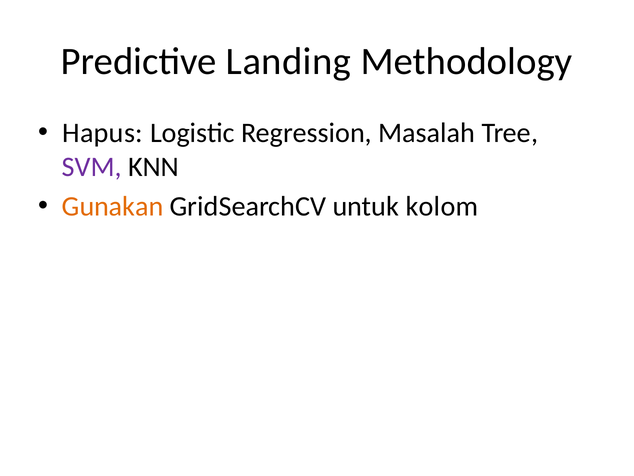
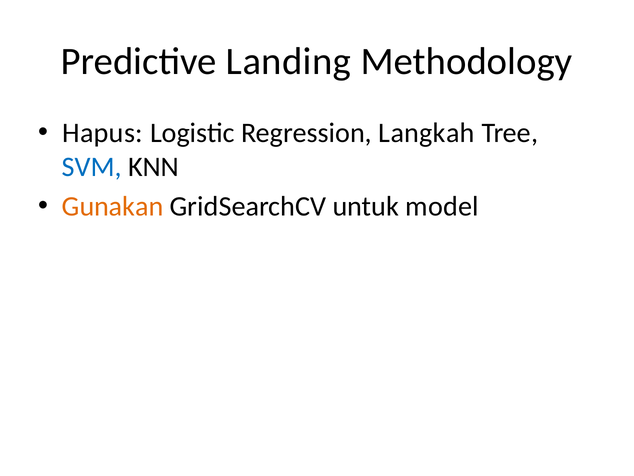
Masalah: Masalah -> Langkah (427, 133)
SVM colour: purple -> blue (92, 167)
kolom: kolom -> model (442, 206)
